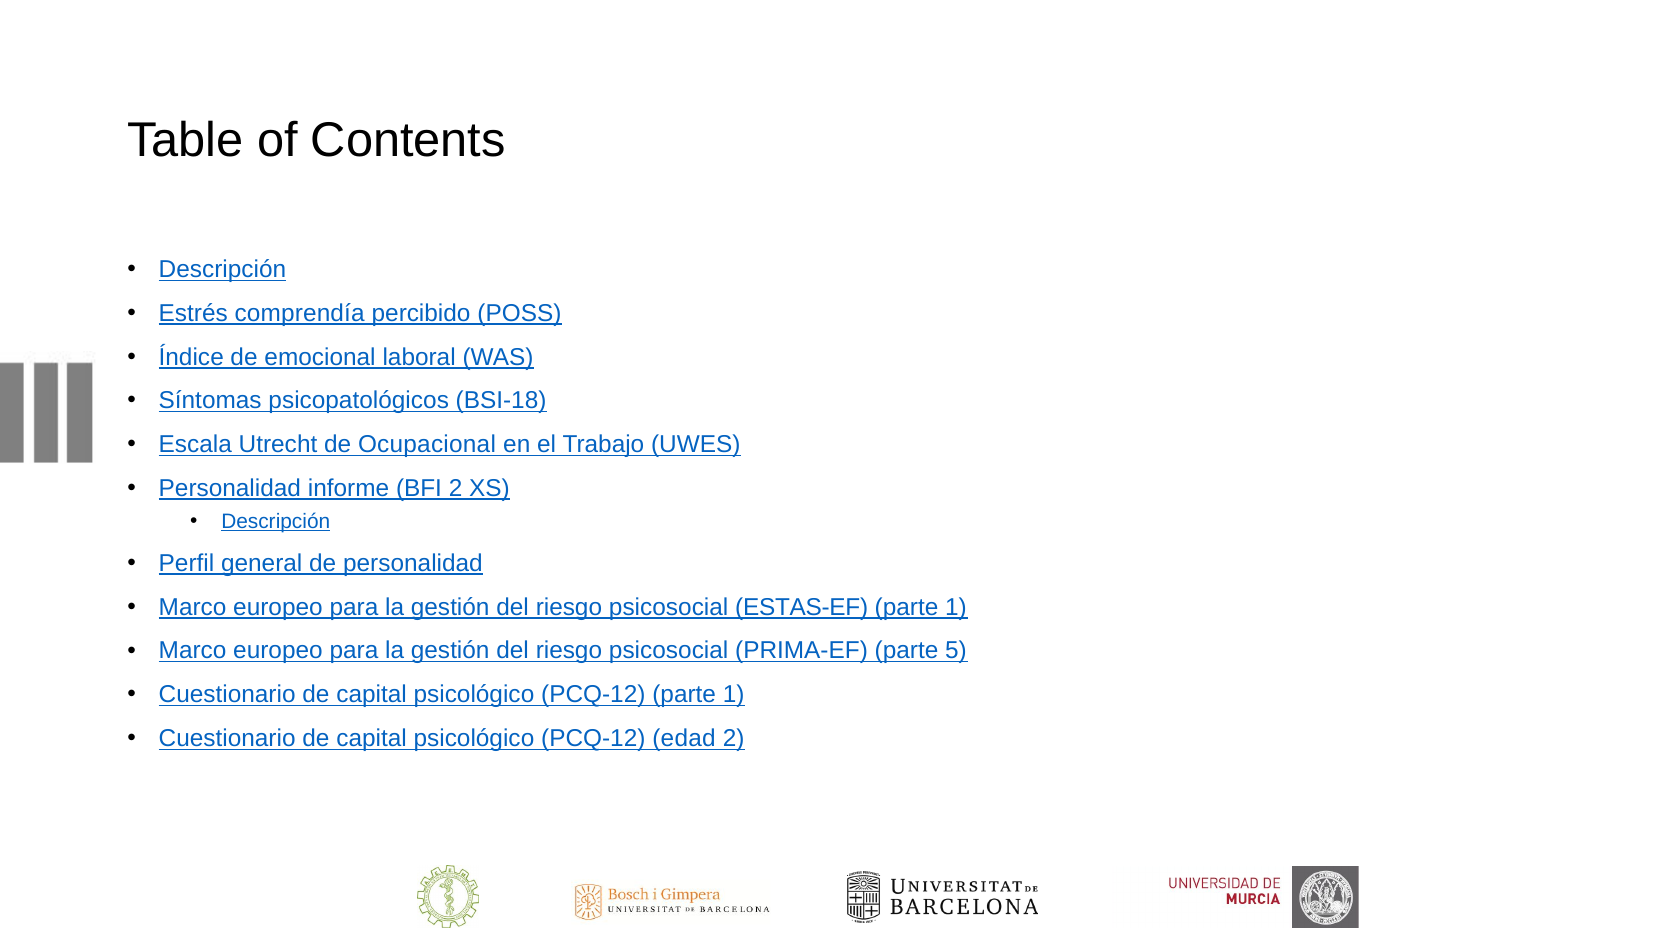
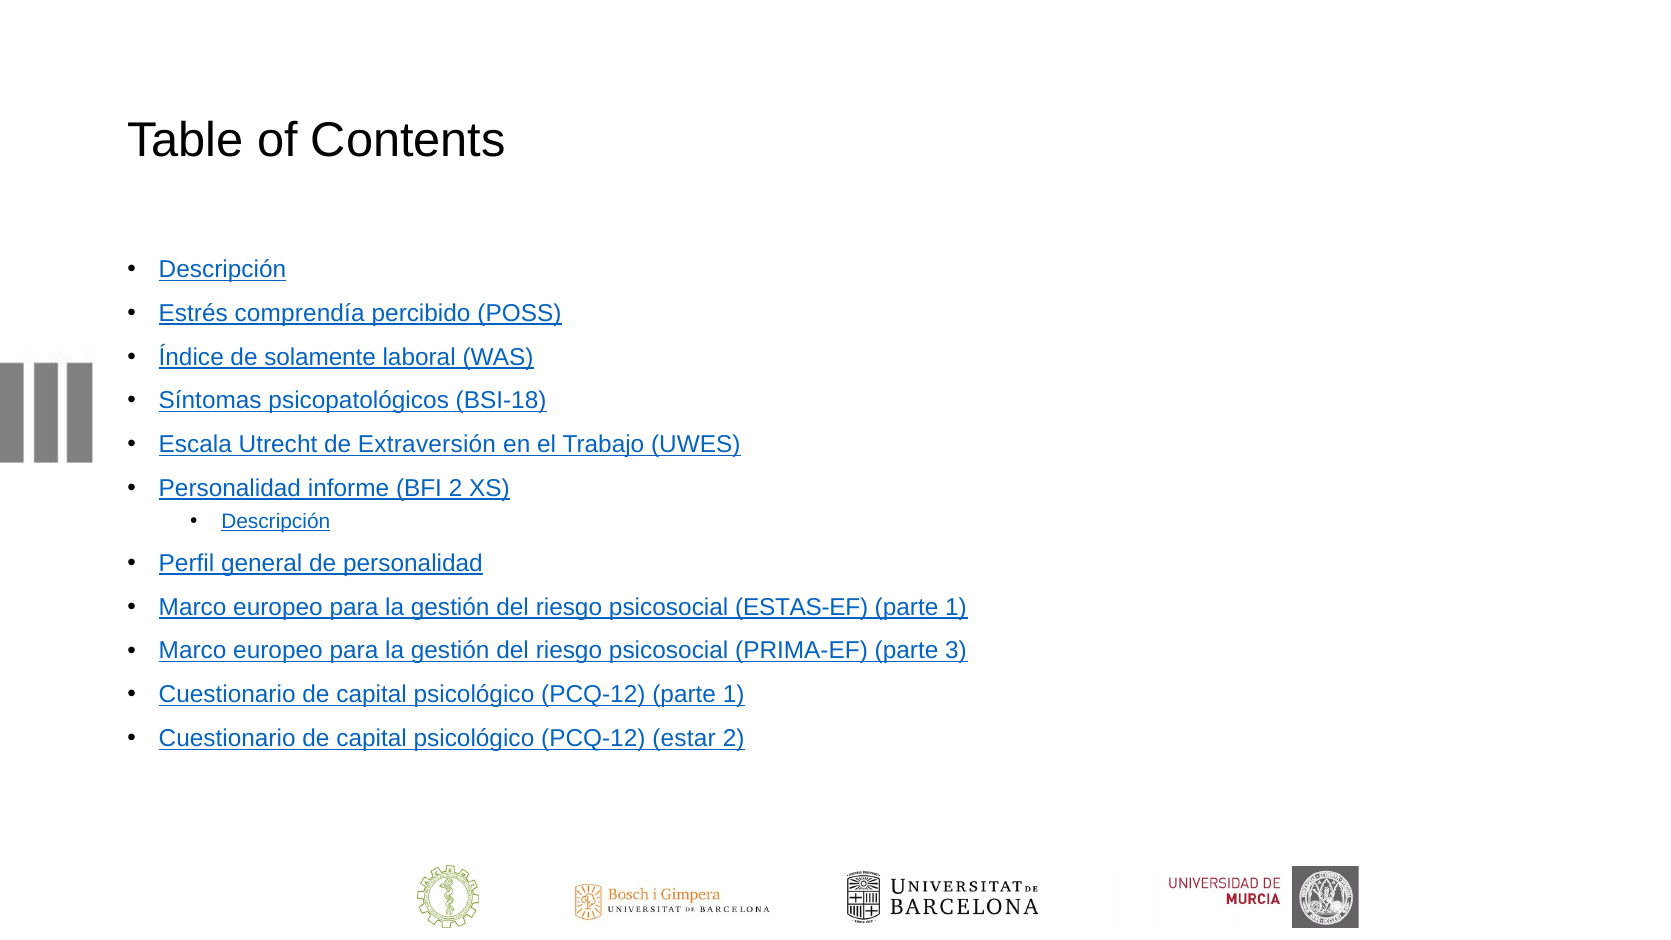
emocional: emocional -> solamente (320, 357)
Ocupacional: Ocupacional -> Extraversión (427, 445)
5: 5 -> 3 (956, 651)
edad: edad -> estar (684, 738)
